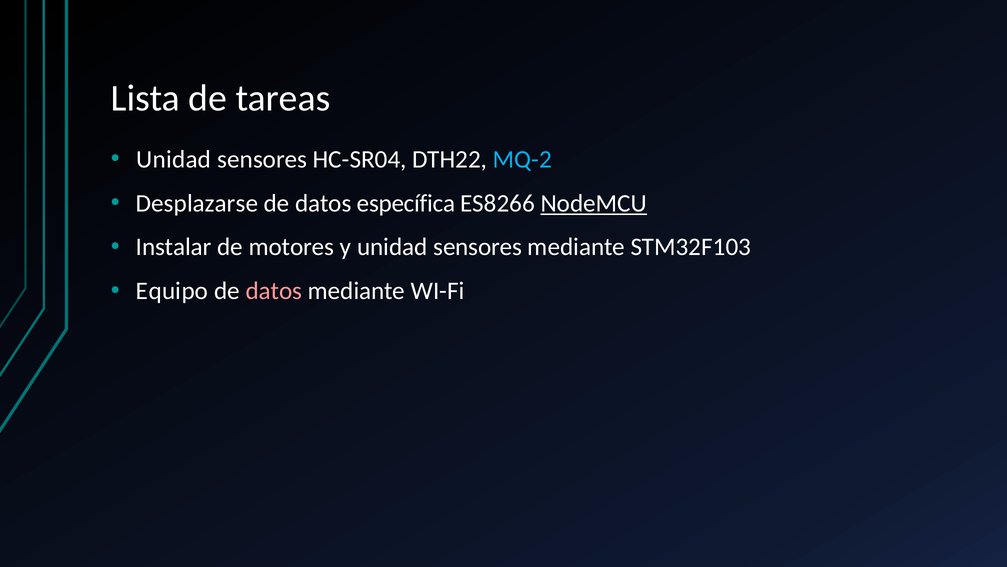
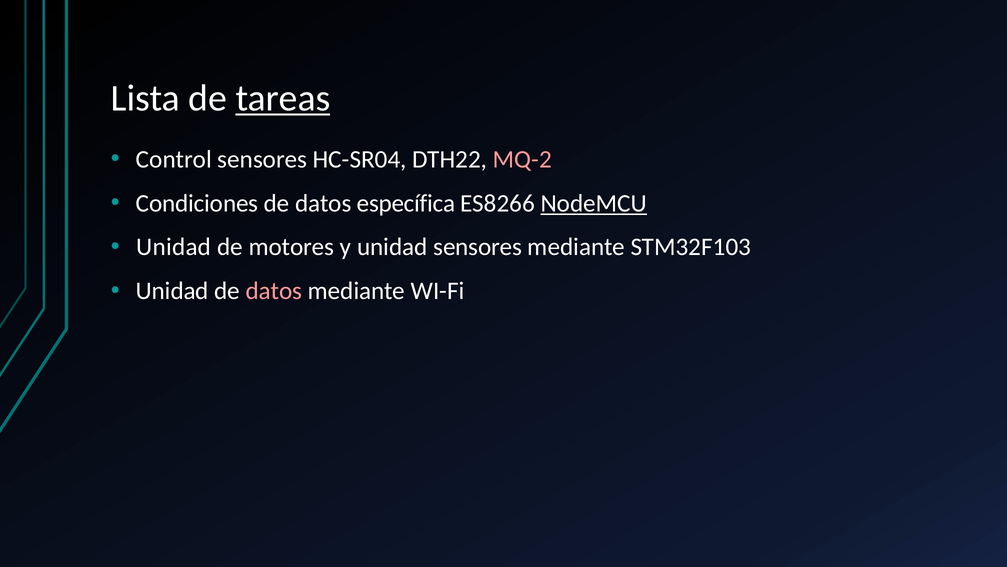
tareas underline: none -> present (283, 98)
Unidad: Unidad -> Control (174, 159)
MQ-2 colour: light blue -> pink (522, 159)
Desplazarse: Desplazarse -> Condiciones (197, 203)
Instalar: Instalar -> Unidad (174, 247)
Equipo: Equipo -> Unidad (172, 291)
